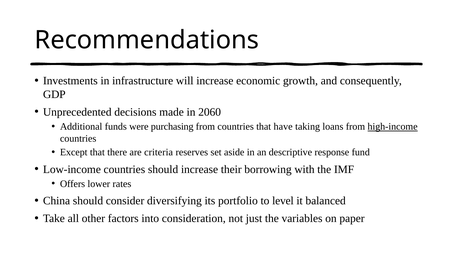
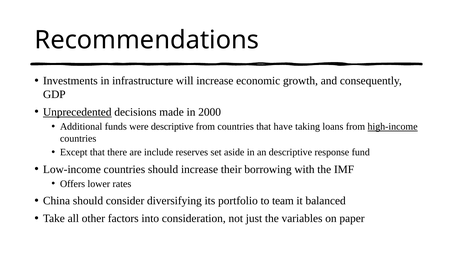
Unprecedented underline: none -> present (77, 112)
2060: 2060 -> 2000 (210, 112)
were purchasing: purchasing -> descriptive (172, 127)
criteria: criteria -> include (159, 152)
level: level -> team (283, 201)
